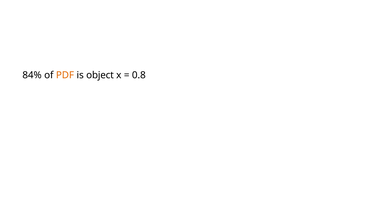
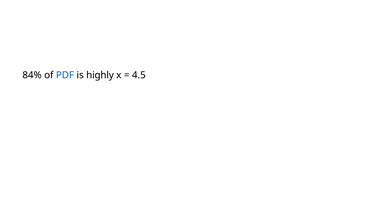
PDF colour: orange -> blue (65, 75)
object: object -> highly (100, 75)
0.8: 0.8 -> 4.5 (139, 75)
